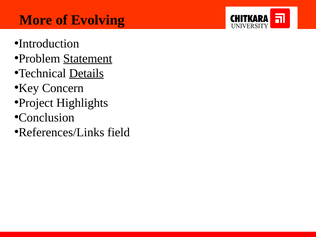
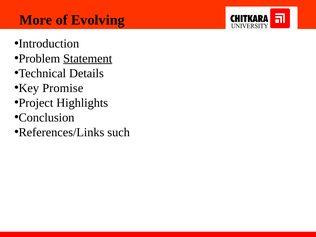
Details underline: present -> none (86, 73)
Concern: Concern -> Promise (63, 88)
field: field -> such (119, 132)
